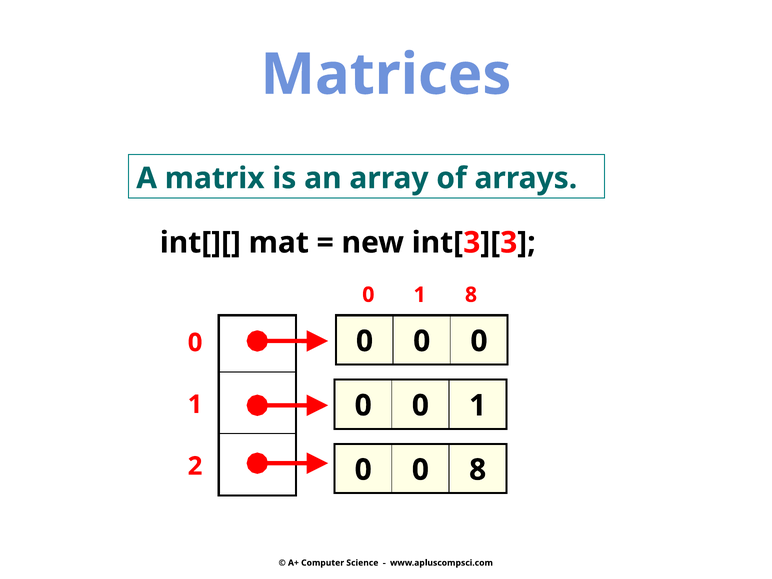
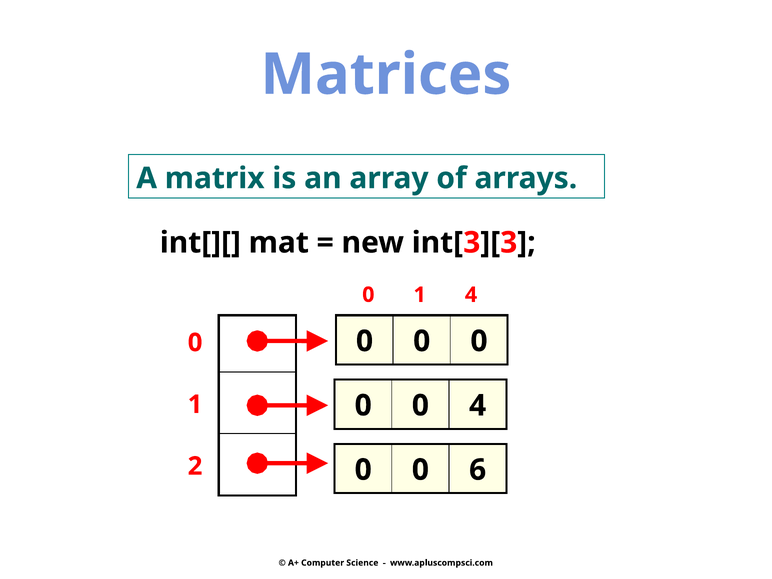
1 8: 8 -> 4 (471, 295)
0 0 1: 1 -> 4 (478, 406)
0 8: 8 -> 6 (478, 470)
